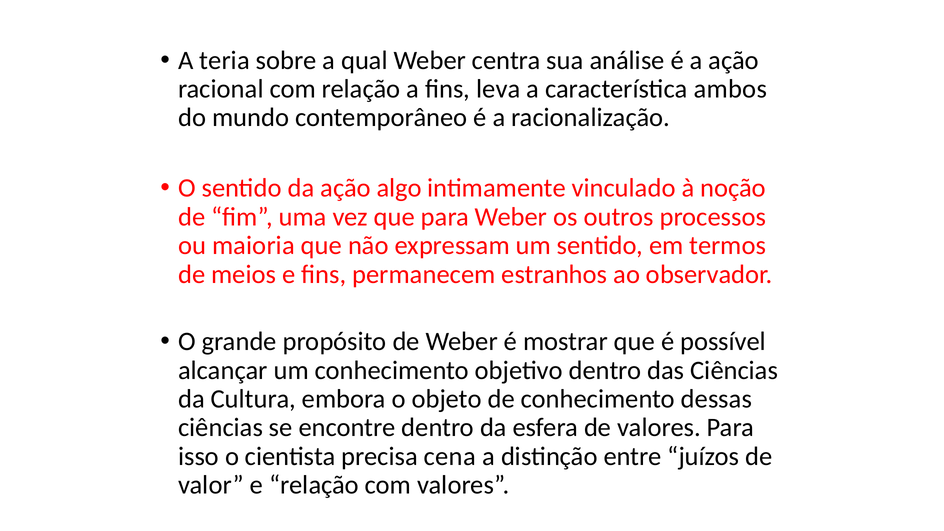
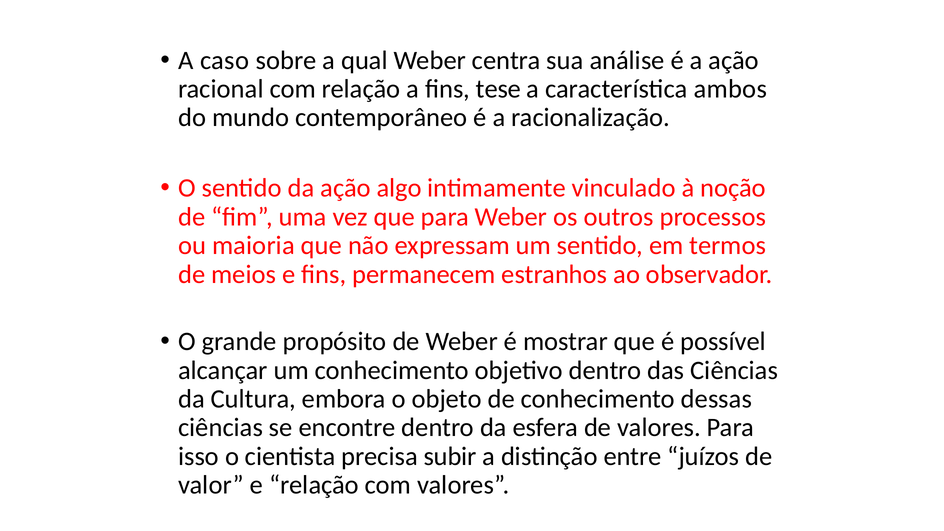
teria: teria -> caso (225, 60)
leva: leva -> tese (498, 89)
cena: cena -> subir (450, 456)
